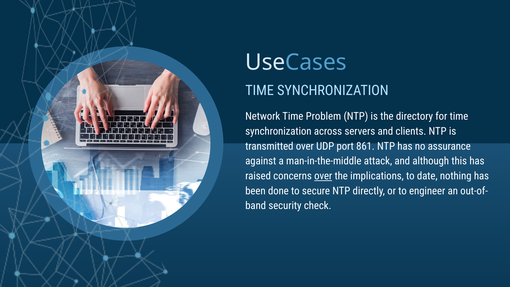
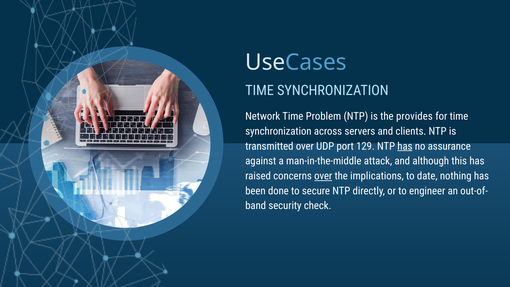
directory: directory -> provides (414, 116)
861: 861 -> 129 (365, 146)
has underline: none -> present (405, 146)
